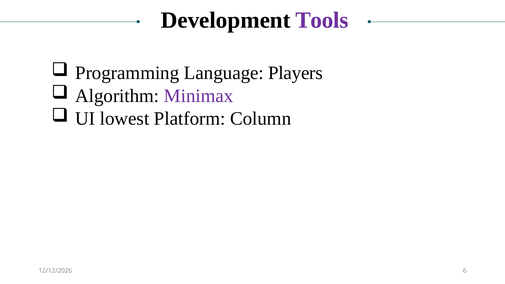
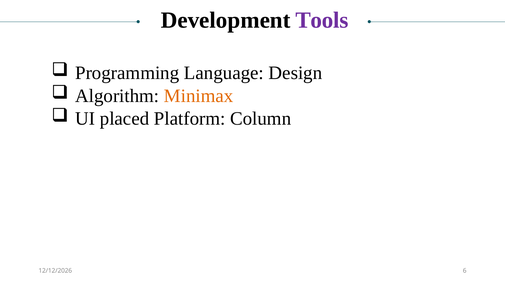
Players: Players -> Design (295, 73)
Minimax colour: purple -> orange (199, 96)
lowest: lowest -> placed (125, 119)
